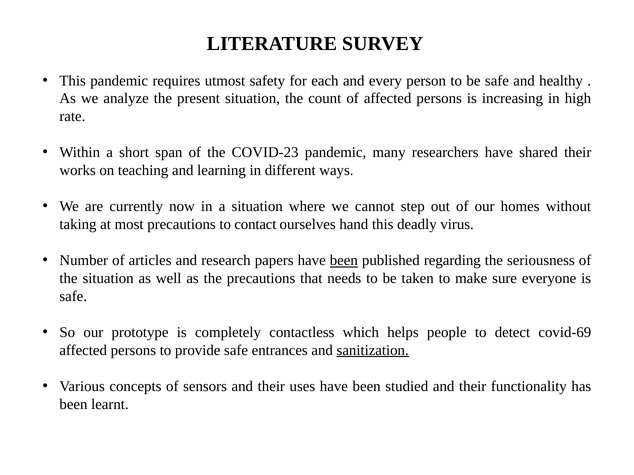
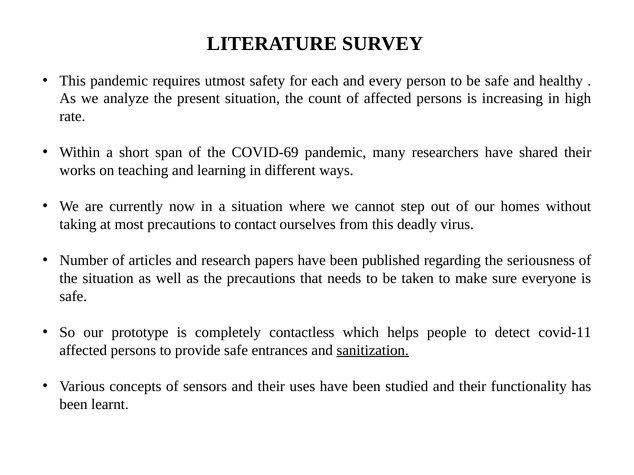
COVID-23: COVID-23 -> COVID-69 (265, 153)
hand: hand -> from (354, 225)
been underline: present -> none (344, 261)
covid-69: covid-69 -> covid-11 (565, 333)
